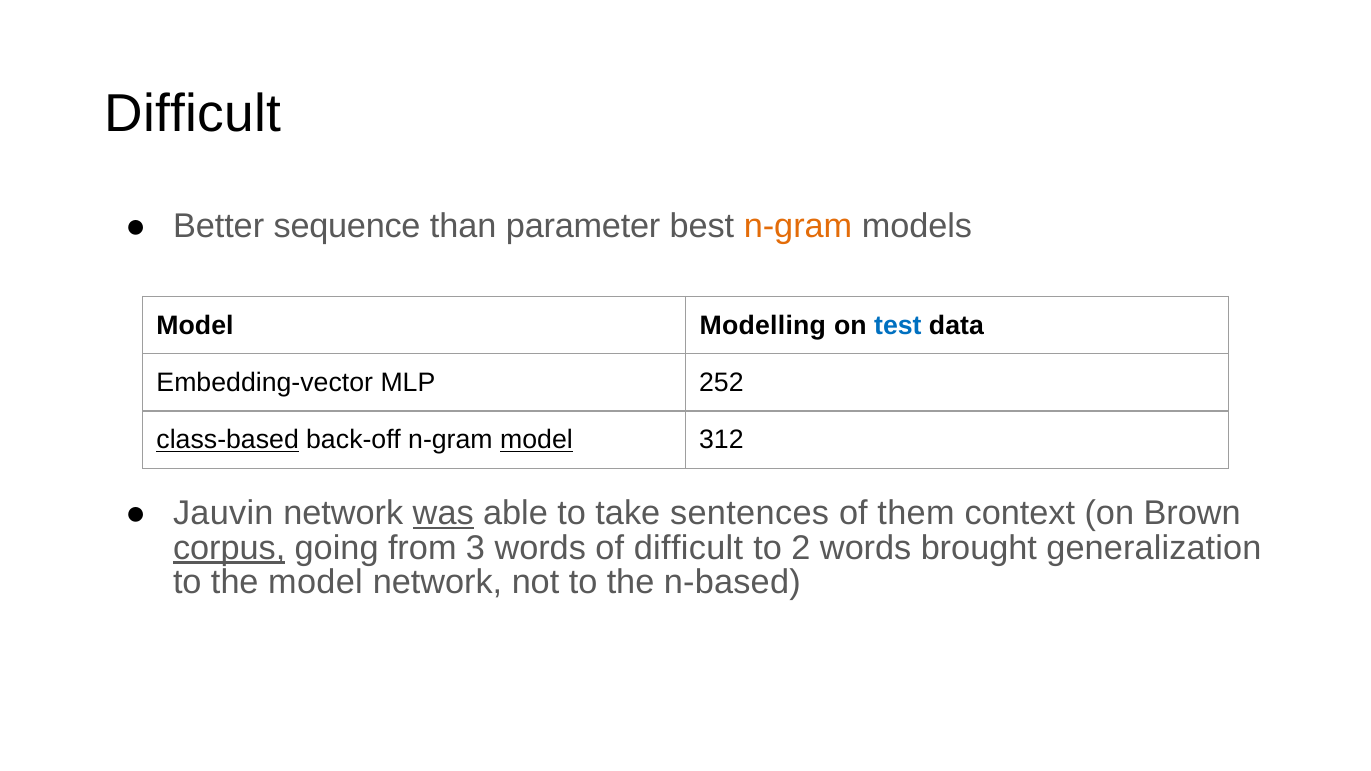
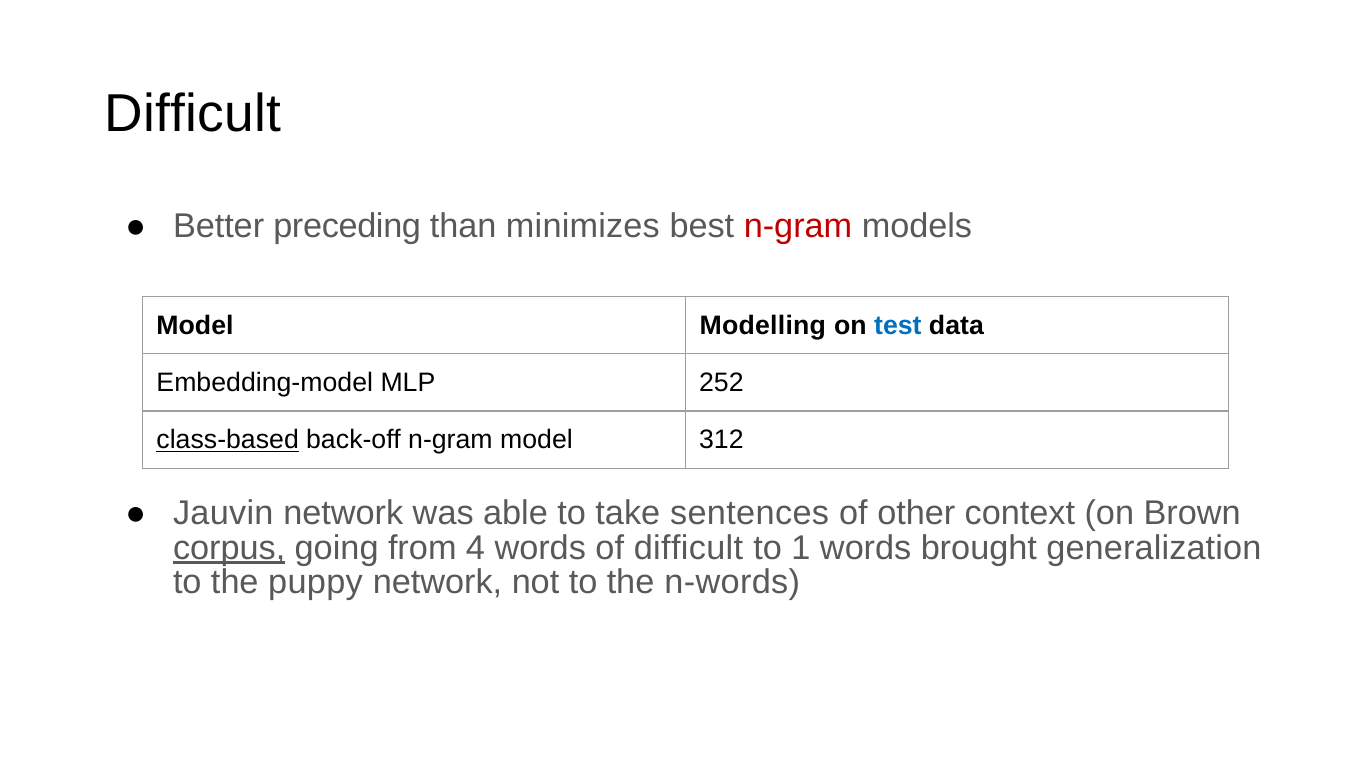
sequence: sequence -> preceding (347, 227)
parameter: parameter -> minimizes (583, 227)
n-gram colour: orange -> red (798, 227)
Embedding-vector: Embedding-vector -> Embedding-model (265, 383)
model underline: present -> none (536, 440)
was underline: present -> none (443, 513)
them: them -> other (916, 513)
3: 3 -> 4 (475, 548)
2: 2 -> 1 (801, 548)
the model: model -> puppy (315, 582)
n-based: n-based -> n-words (732, 582)
